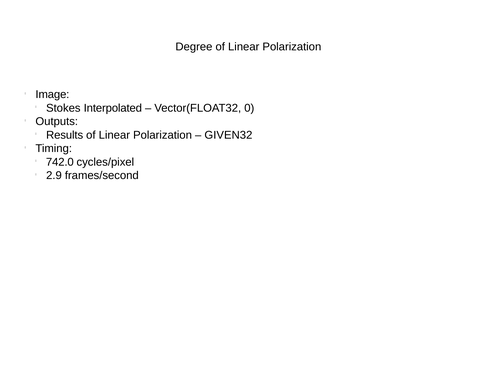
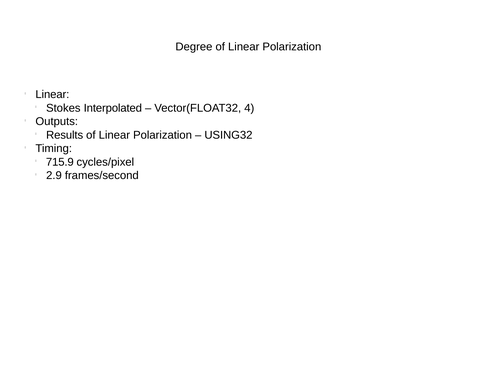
Image: Image -> Linear (52, 95)
0: 0 -> 4 (249, 108)
GIVEN32: GIVEN32 -> USING32 (228, 135)
742.0: 742.0 -> 715.9 (60, 162)
